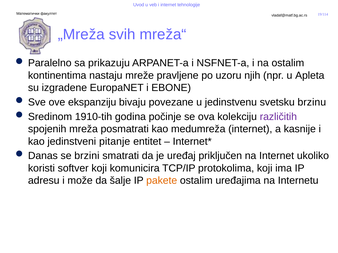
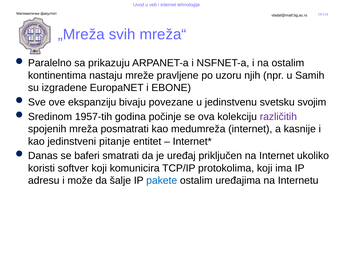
Apleta: Apleta -> Samih (310, 76)
brzinu: brzinu -> svojim (312, 102)
1910-tih: 1910-tih -> 1957-tih (94, 117)
brzini: brzini -> baferi (87, 156)
pakete colour: orange -> blue (162, 181)
